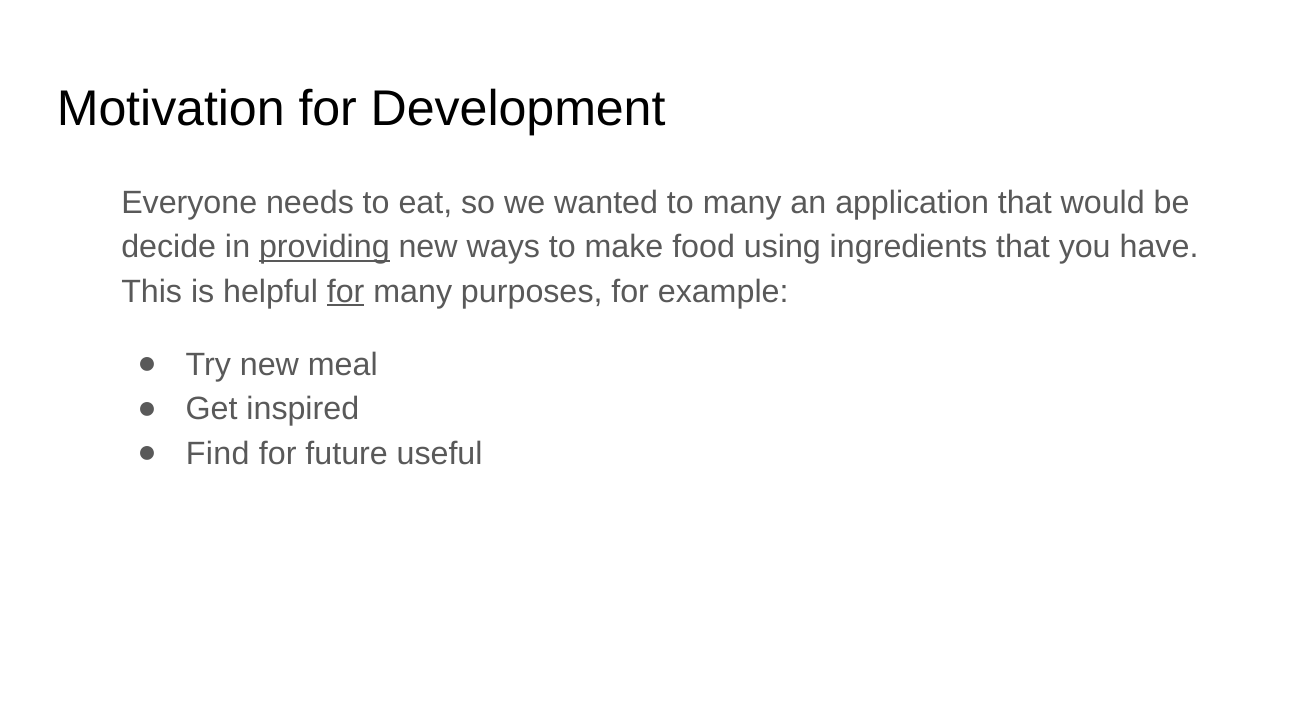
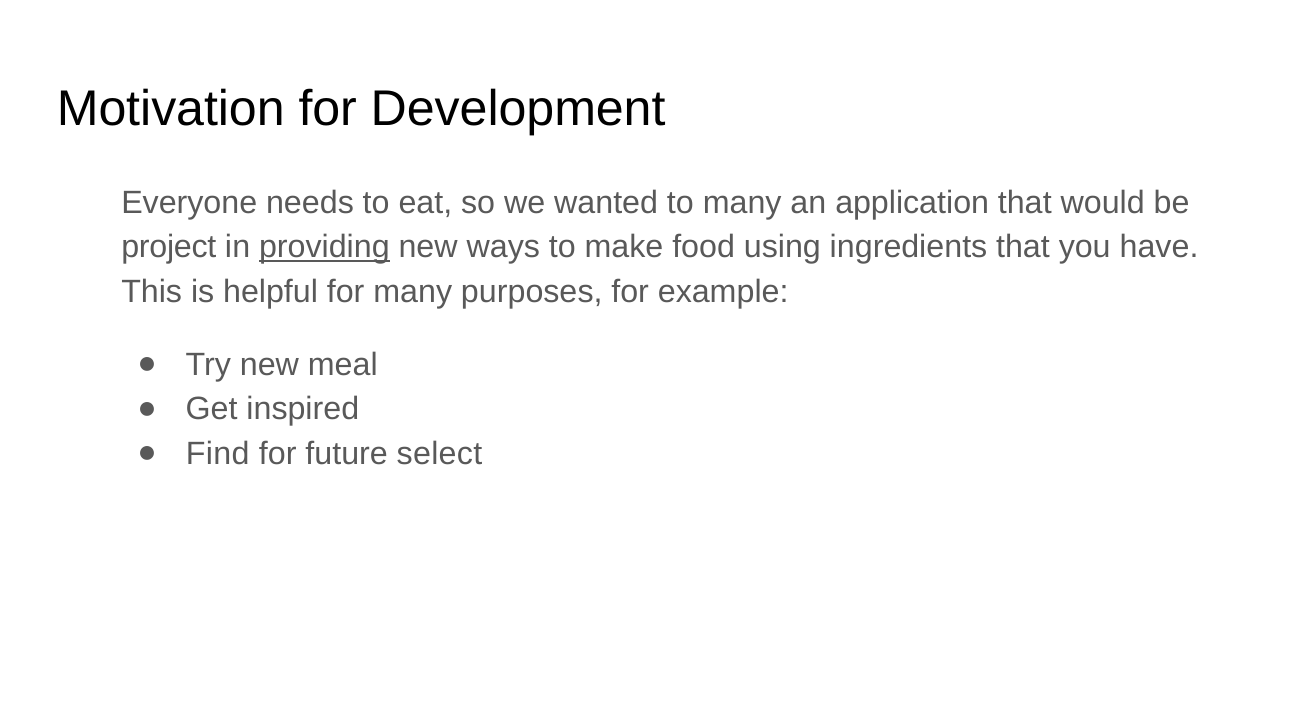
decide: decide -> project (169, 247)
for underline: present -> none (346, 292)
useful: useful -> select (439, 454)
